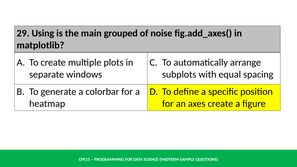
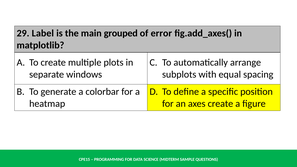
Using: Using -> Label (43, 33)
noise: noise -> error (161, 33)
